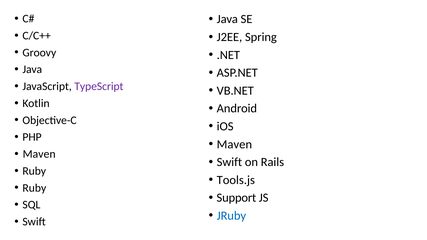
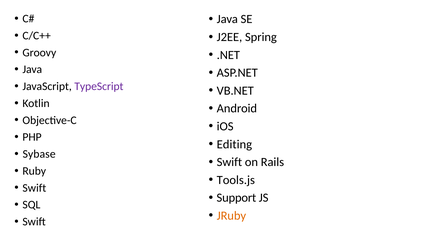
Maven: Maven -> Editing (234, 144)
Maven: Maven -> Sybase (39, 154)
Ruby: Ruby -> Swift (34, 188)
JRuby colour: blue -> orange (231, 216)
